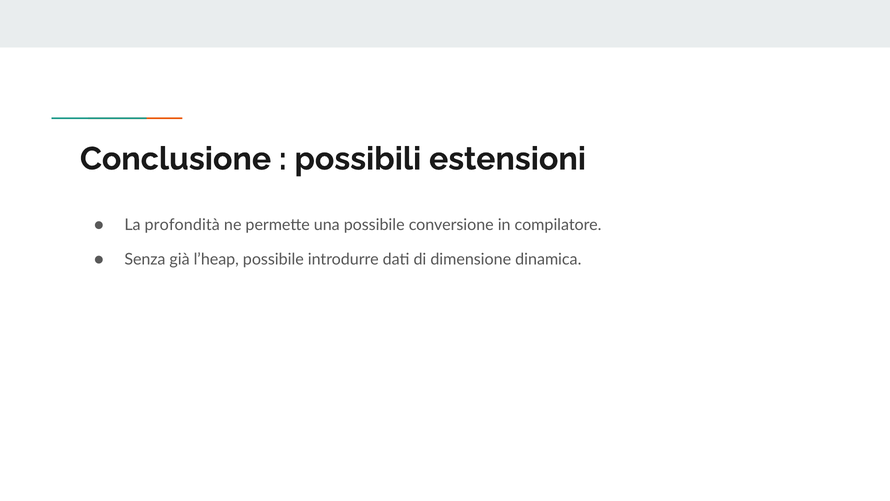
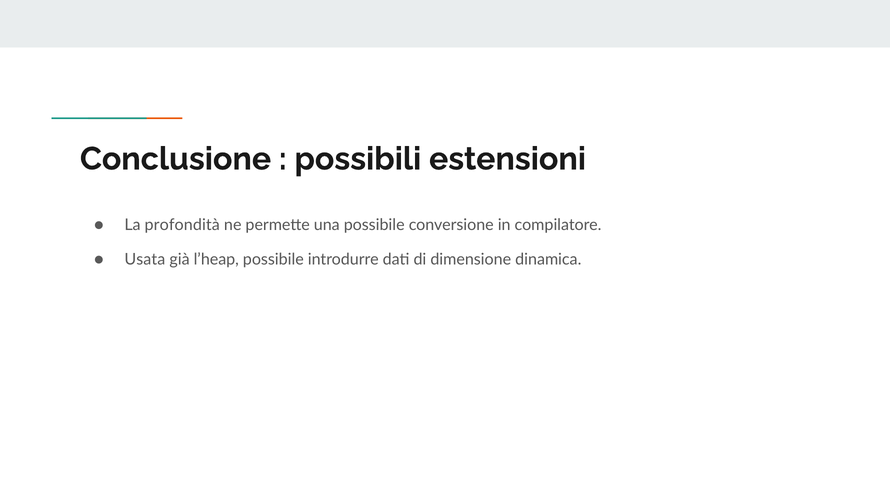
Senza: Senza -> Usata (145, 259)
